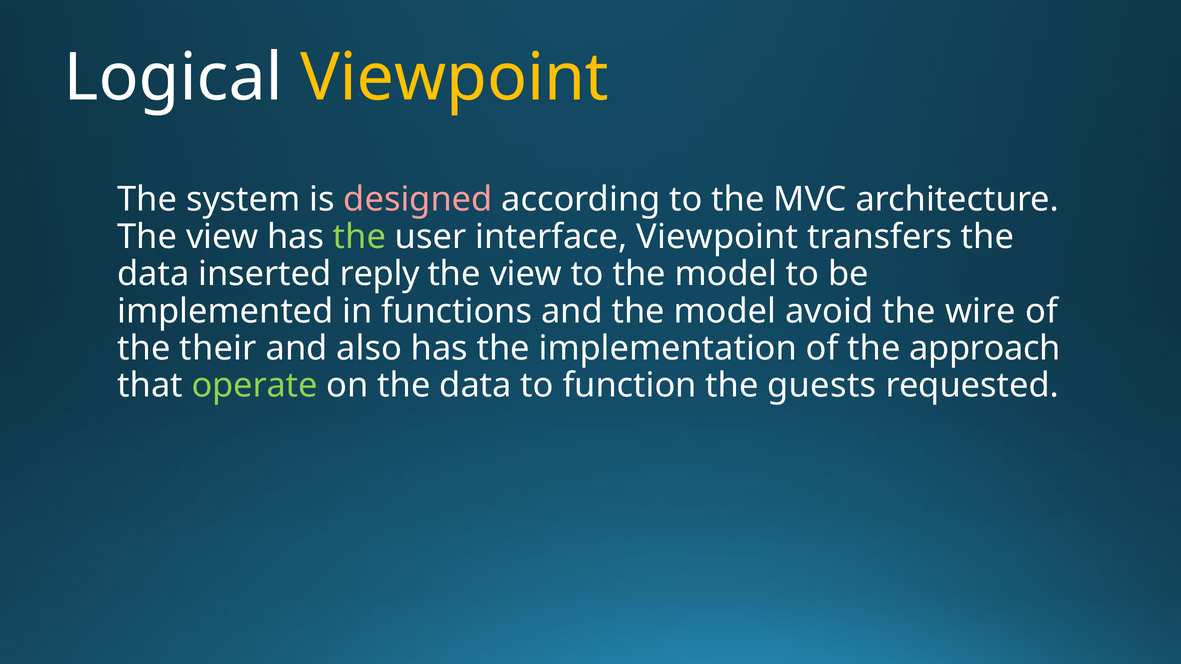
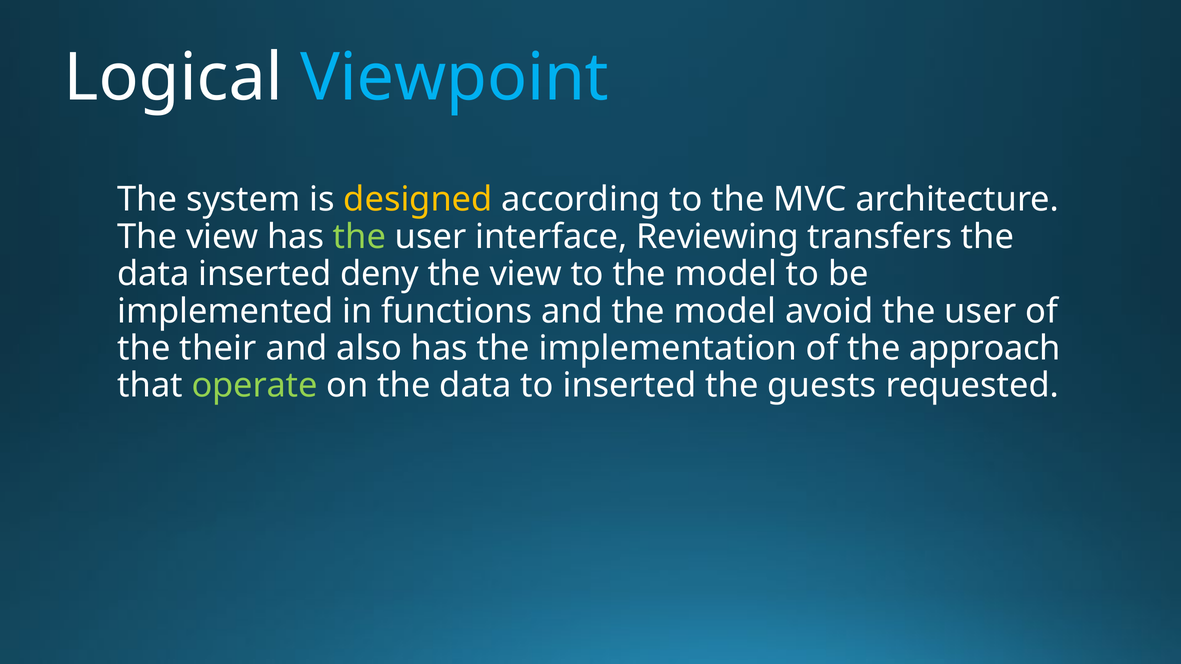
Viewpoint colour: yellow -> light blue (455, 78)
designed colour: pink -> yellow (418, 200)
interface Viewpoint: Viewpoint -> Reviewing (718, 237)
reply: reply -> deny (380, 274)
wire: wire -> user (980, 311)
to function: function -> inserted (630, 386)
